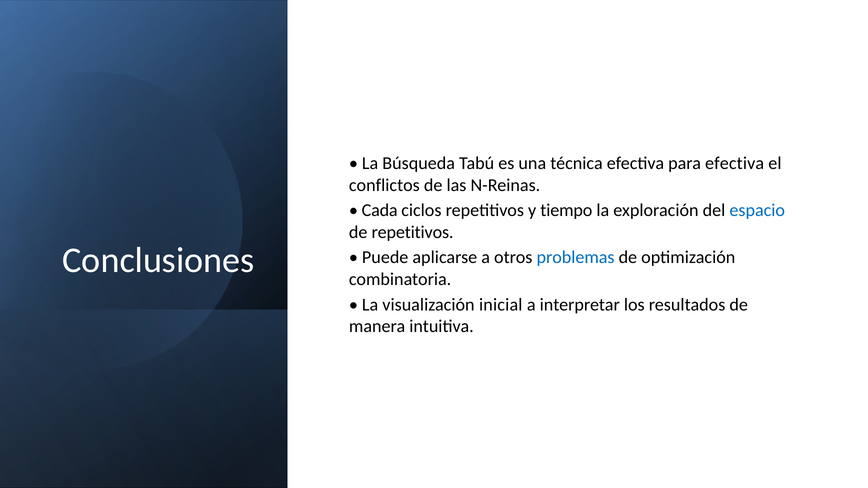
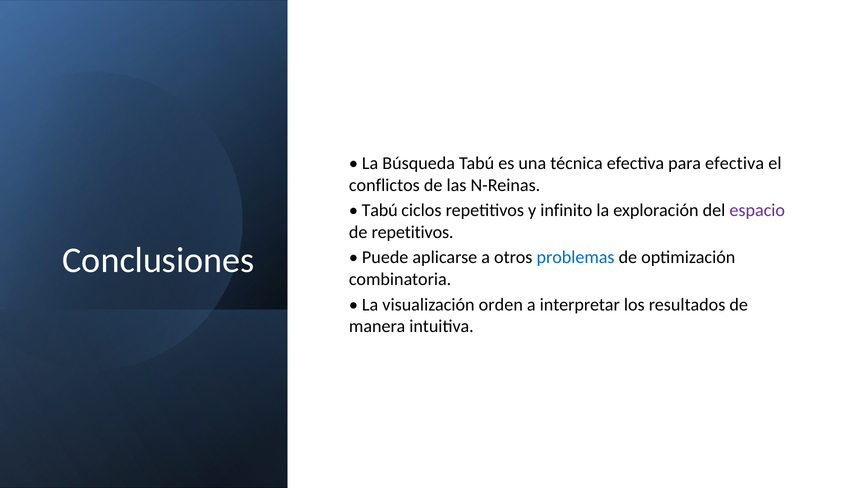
Cada: Cada -> Tabú (380, 211)
tiempo: tiempo -> infinito (566, 211)
espacio colour: blue -> purple (757, 211)
inicial: inicial -> orden (501, 305)
